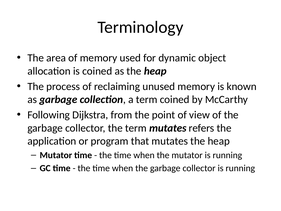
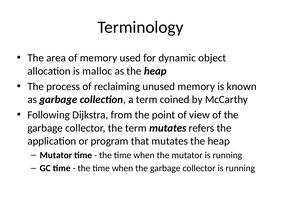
is coined: coined -> malloc (97, 71)
